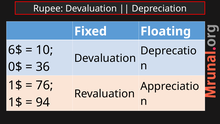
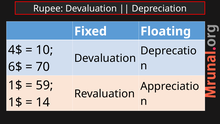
6$: 6$ -> 4$ (15, 50)
0$: 0$ -> 6$ (15, 67)
36: 36 -> 70 (43, 67)
76: 76 -> 59 (44, 85)
94: 94 -> 14 (43, 102)
